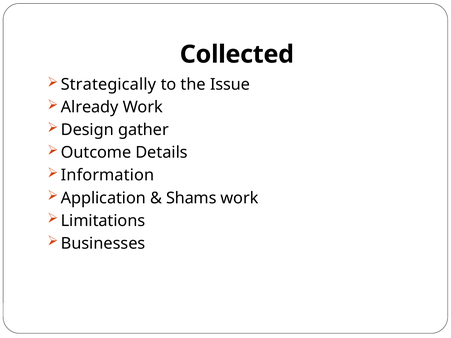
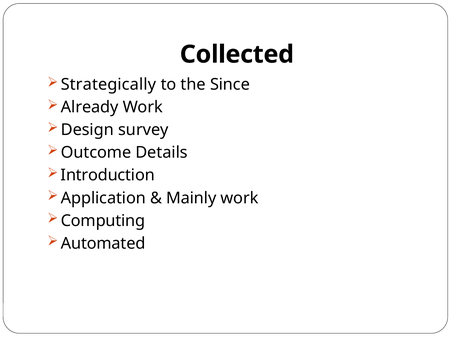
Issue: Issue -> Since (230, 85)
gather: gather -> survey (143, 130)
Information: Information -> Introduction (108, 175)
Shams: Shams -> Mainly (191, 198)
Limitations: Limitations -> Computing (103, 221)
Businesses: Businesses -> Automated (103, 244)
